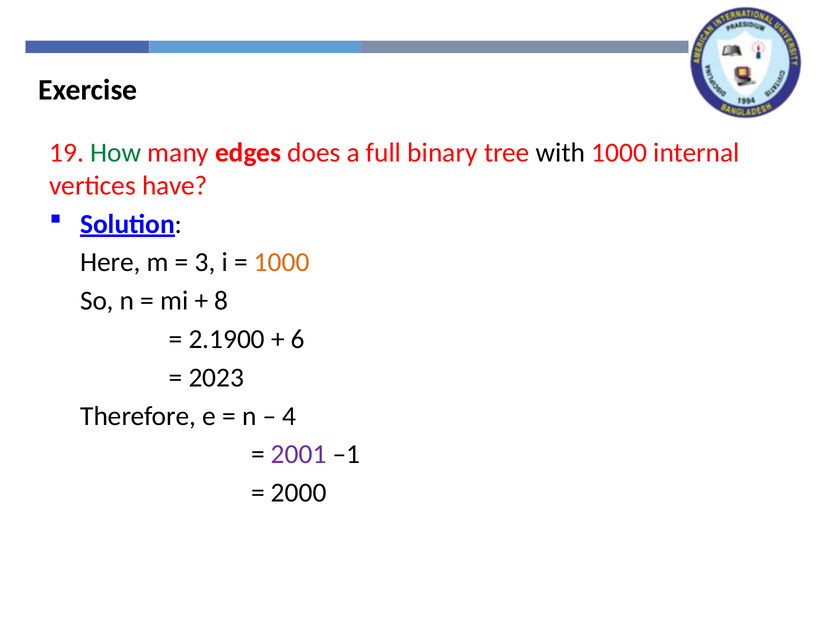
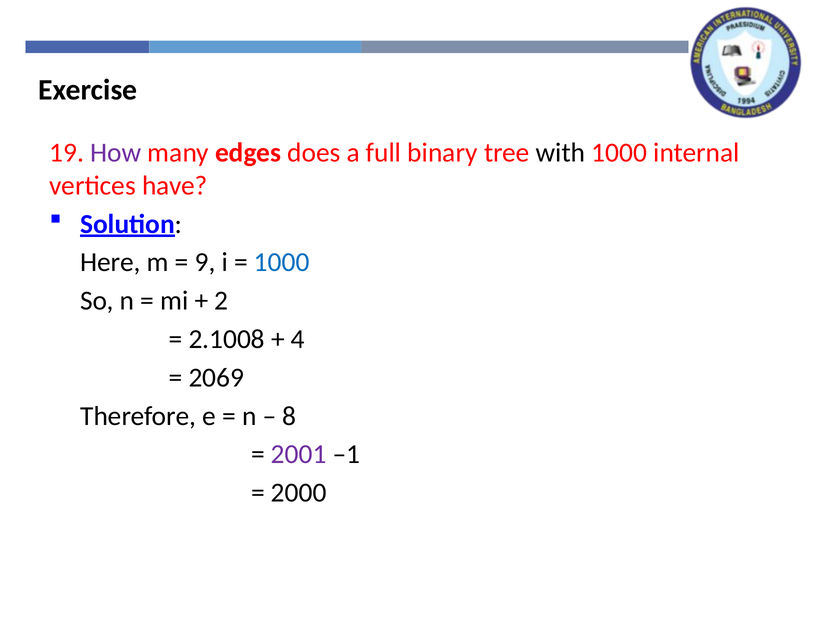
How colour: green -> purple (116, 153)
3: 3 -> 9 (205, 263)
1000 colour: orange -> blue (282, 263)
8: 8 -> 2 (221, 301)
2.1900: 2.1900 -> 2.1008 (227, 339)
6: 6 -> 4 (298, 339)
2023: 2023 -> 2069 (216, 378)
4: 4 -> 8 (289, 416)
